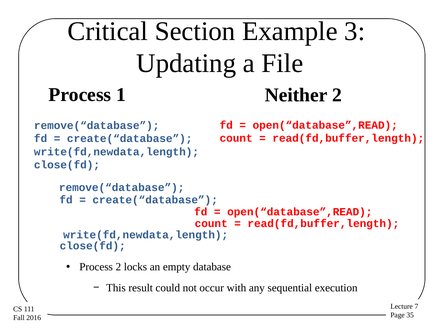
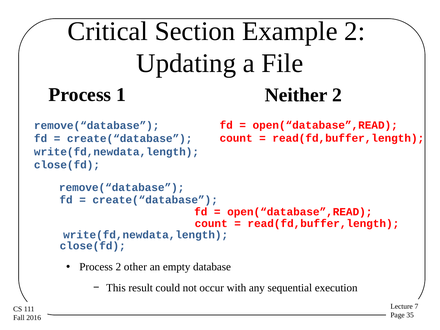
Example 3: 3 -> 2 (355, 31)
locks: locks -> other (135, 267)
